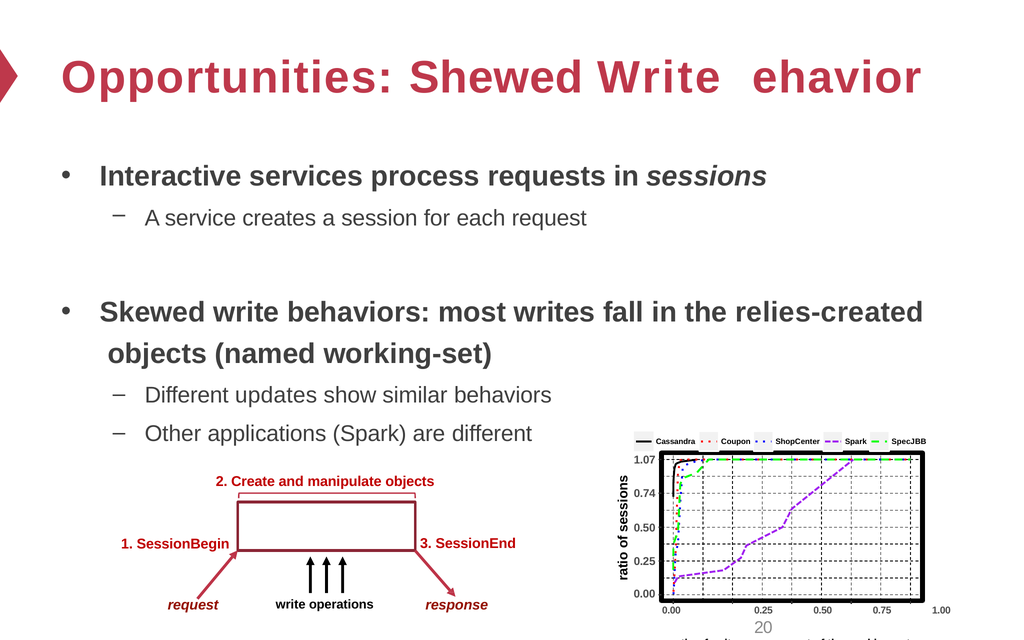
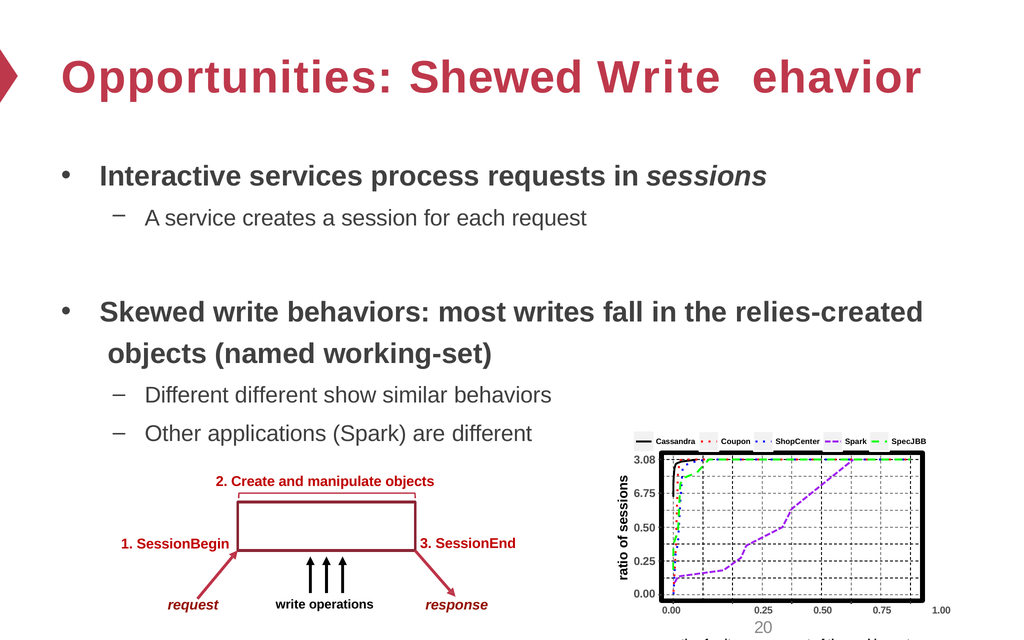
Different updates: updates -> different (276, 395)
1.07: 1.07 -> 3.08 (645, 460)
0.74: 0.74 -> 6.75 (645, 494)
